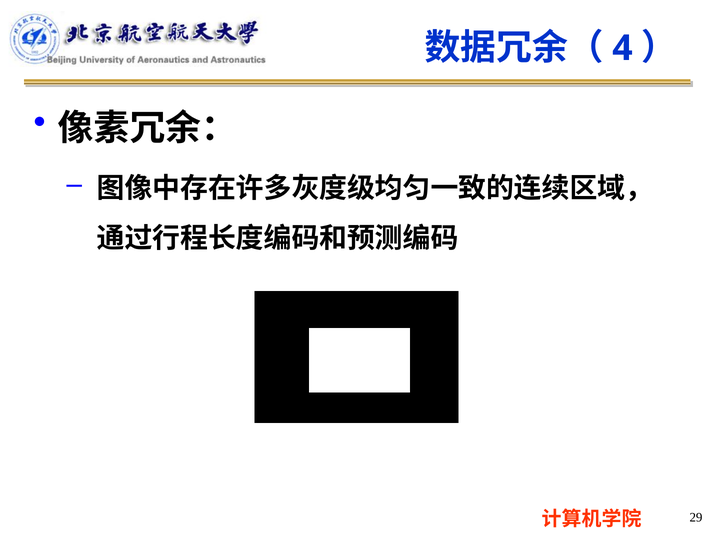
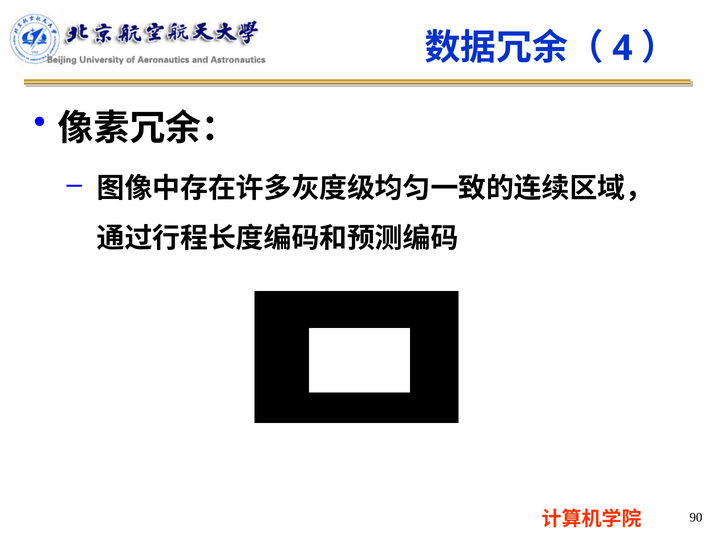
29: 29 -> 90 (696, 518)
